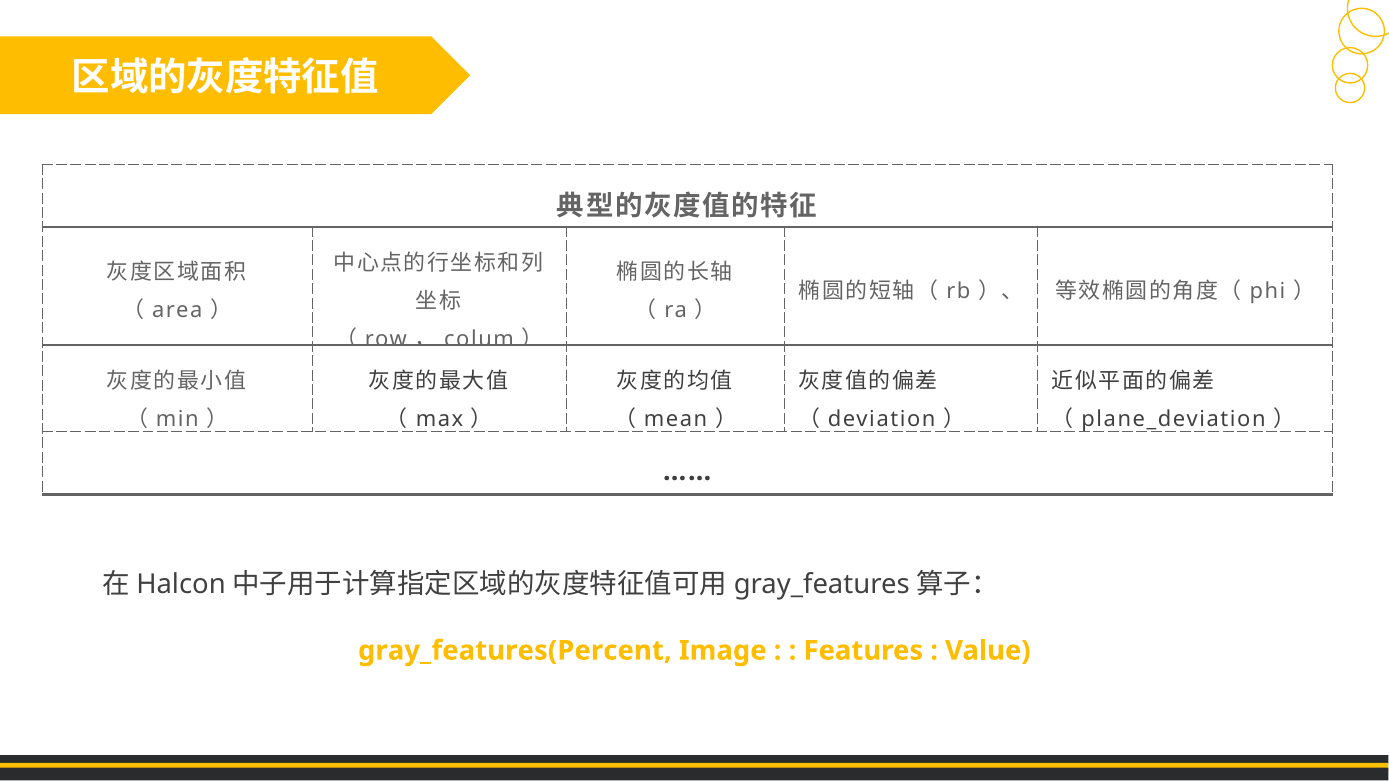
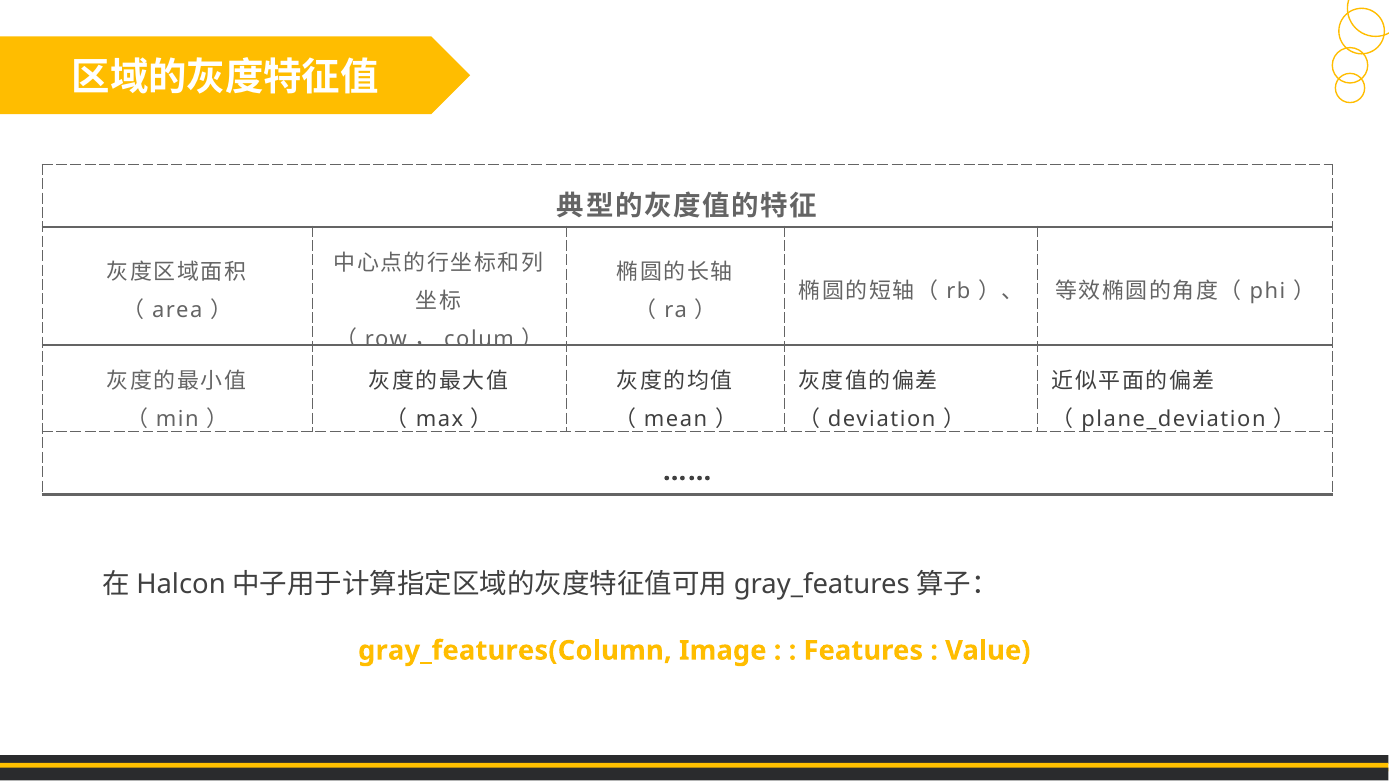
gray_features(Percent: gray_features(Percent -> gray_features(Column (515, 651)
